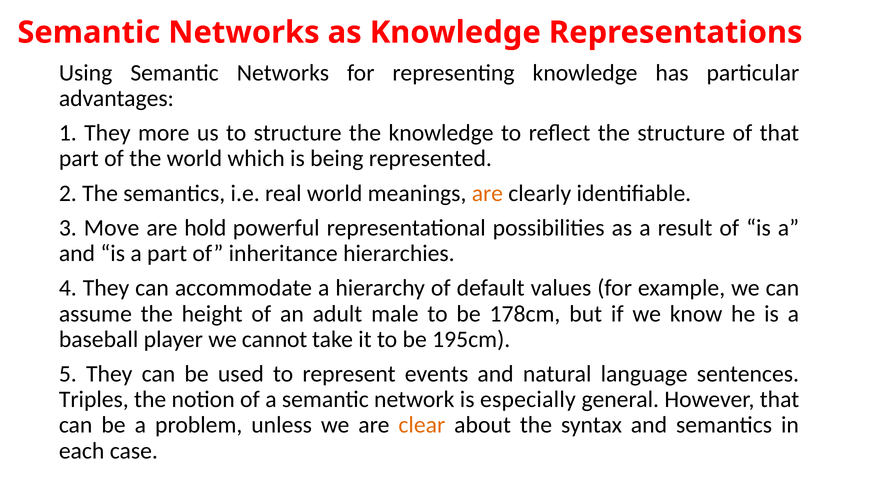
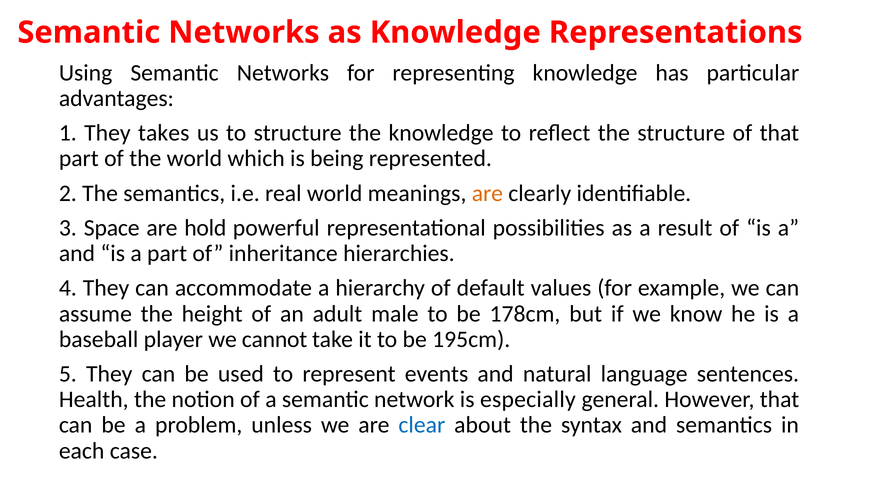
more: more -> takes (164, 133)
Move: Move -> Space (112, 228)
Triples: Triples -> Health (94, 400)
clear colour: orange -> blue (422, 425)
